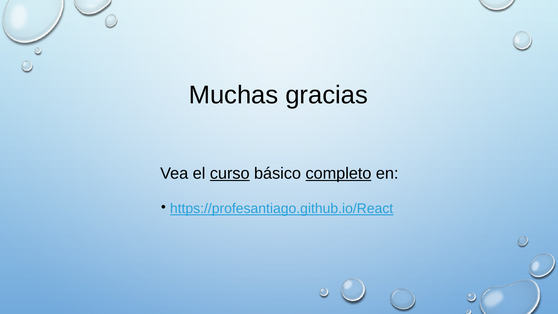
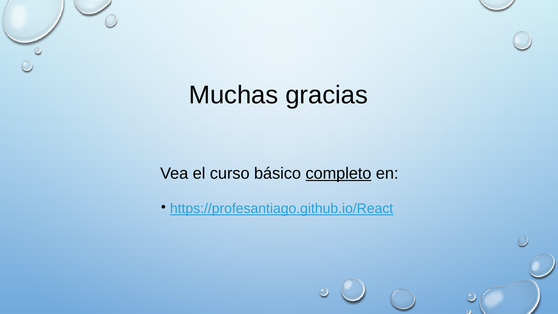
curso underline: present -> none (230, 174)
